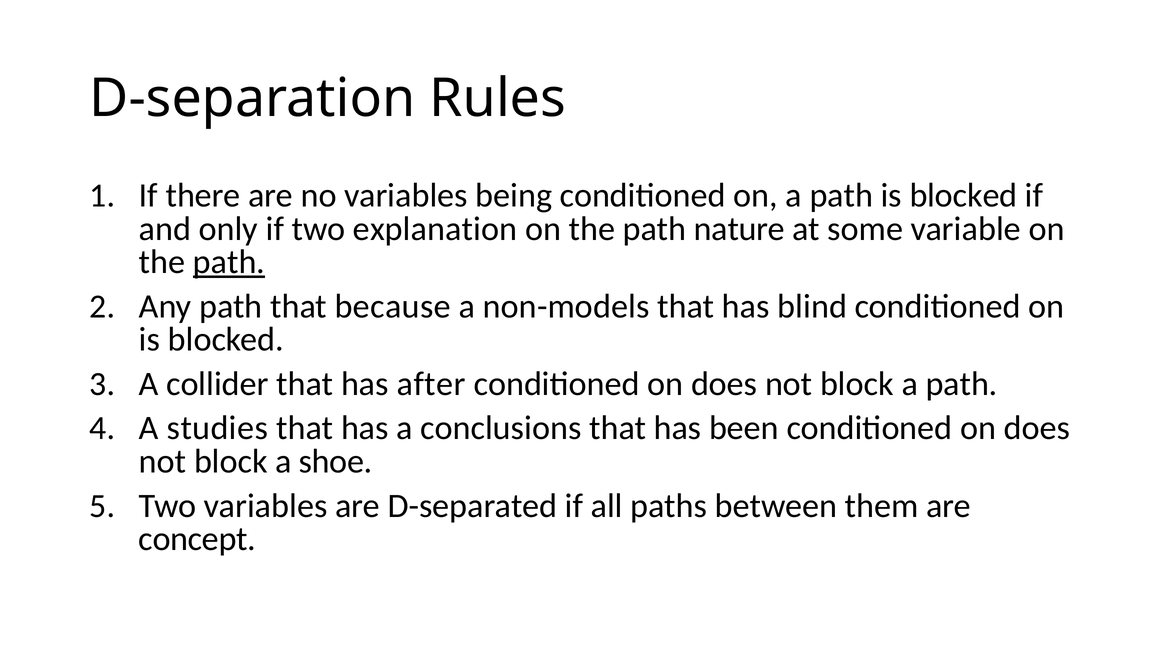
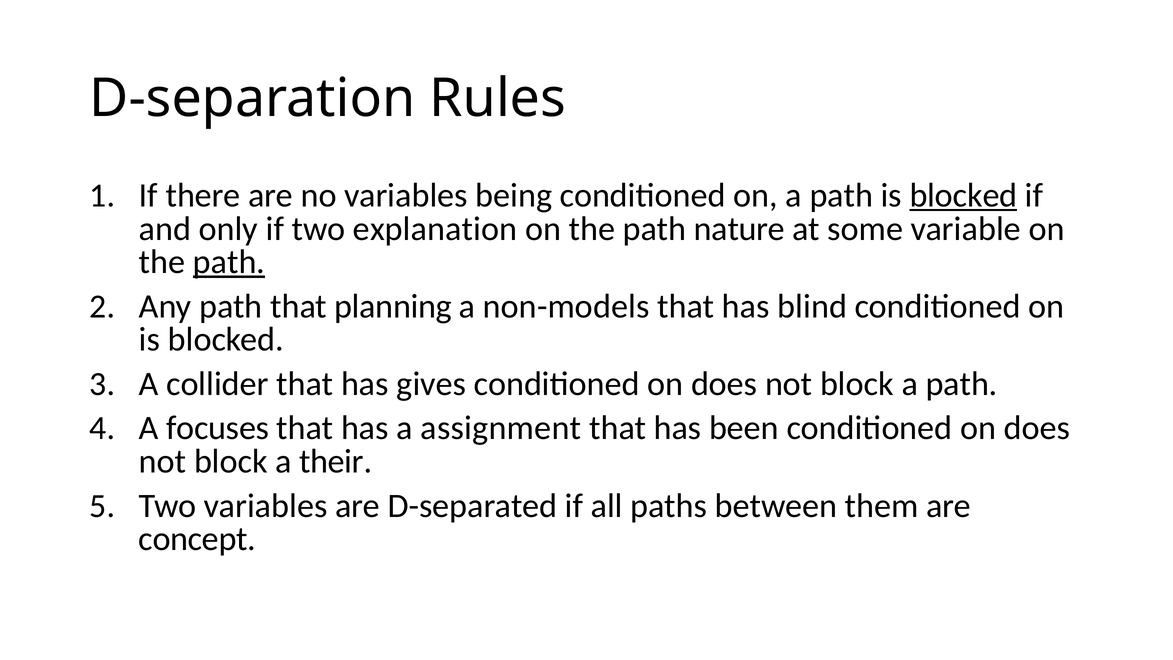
blocked underline: none -> present (963, 195)
because: because -> planning (393, 306)
after: after -> gives (431, 384)
studies: studies -> focuses (218, 428)
conclusions: conclusions -> assignment (501, 428)
shoe: shoe -> their (336, 461)
